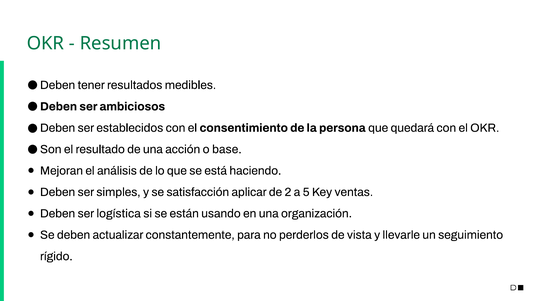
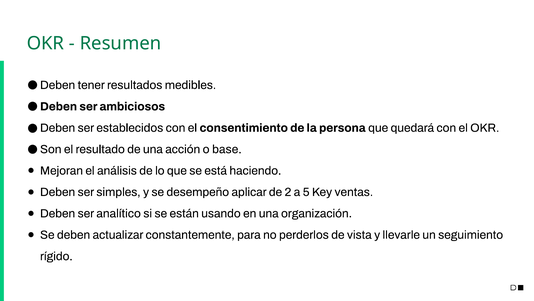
satisfacción: satisfacción -> desempeño (198, 192)
logística: logística -> analítico (119, 213)
